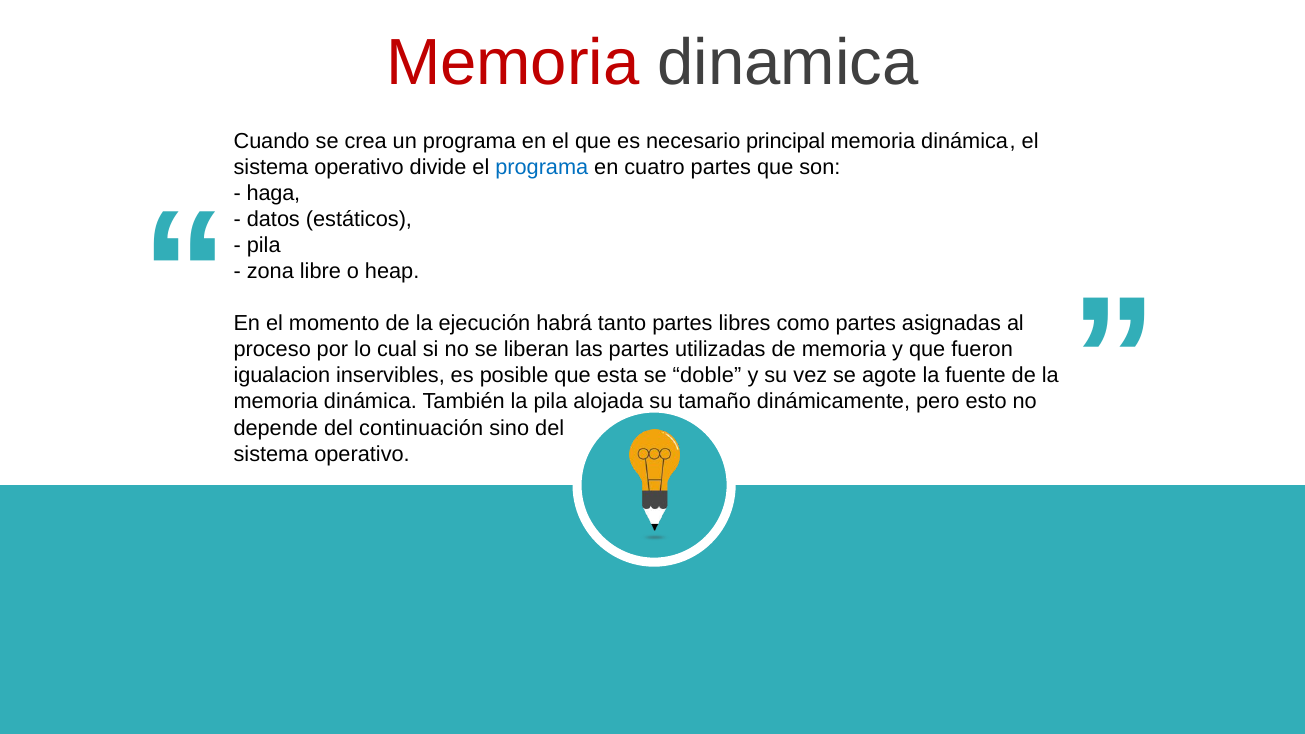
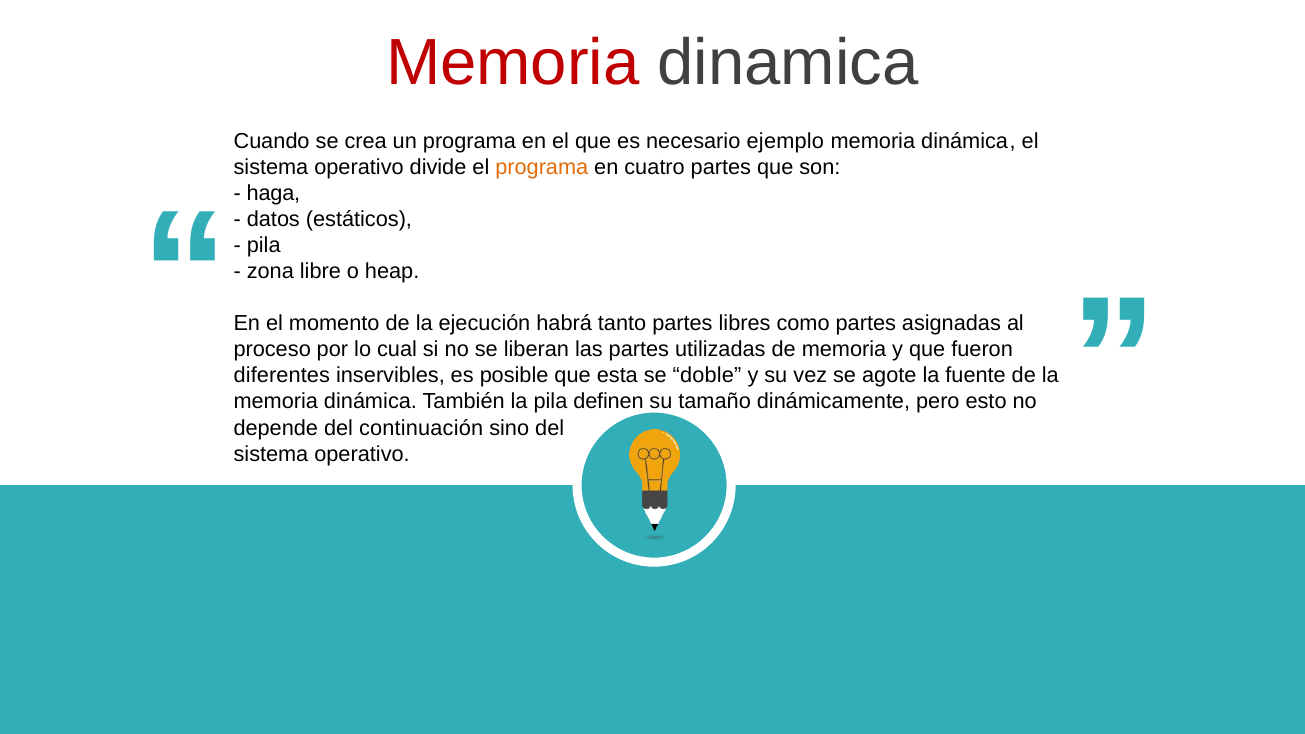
principal: principal -> ejemplo (785, 141)
programa colour: blue -> orange (542, 167)
igualacion: igualacion -> diferentes (282, 376)
alojada: alojada -> definen (609, 402)
